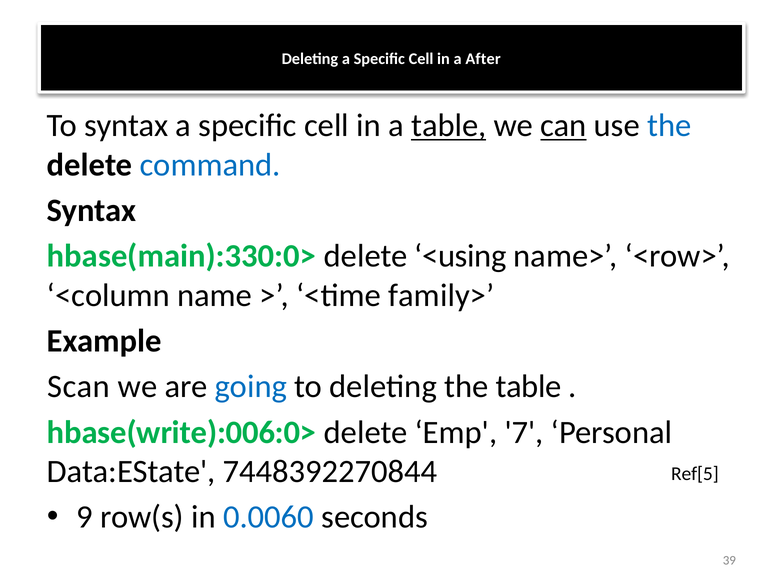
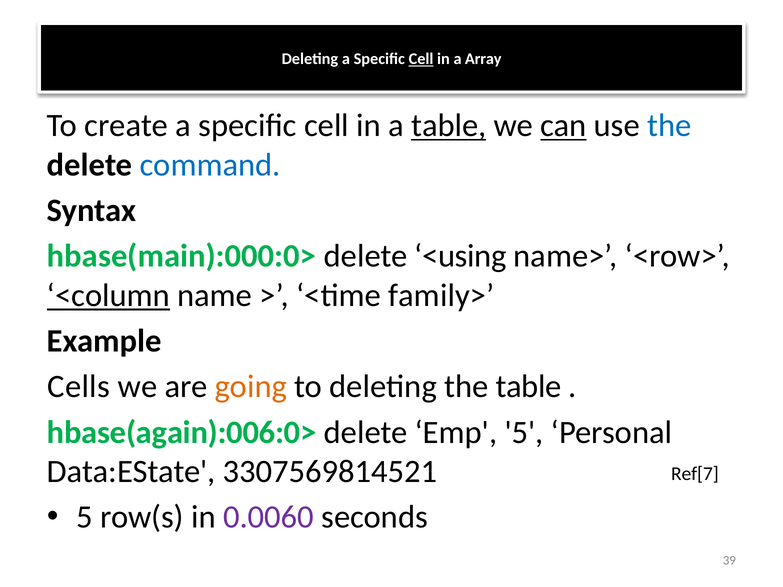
Cell underline: none -> present (421, 59)
After: After -> Array (483, 59)
To syntax: syntax -> create (126, 126)
hbase(main):330:0>: hbase(main):330:0> -> hbase(main):000:0> (181, 256)
<column underline: none -> present (108, 295)
Scan: Scan -> Cells (79, 387)
going colour: blue -> orange (251, 387)
hbase(write):006:0>: hbase(write):006:0> -> hbase(again):006:0> (182, 432)
Emp 7: 7 -> 5 (524, 432)
7448392270844: 7448392270844 -> 3307569814521 (330, 472)
Ref[5: Ref[5 -> Ref[7 (695, 474)
9: 9 -> 5 (85, 517)
0.0060 colour: blue -> purple (269, 517)
